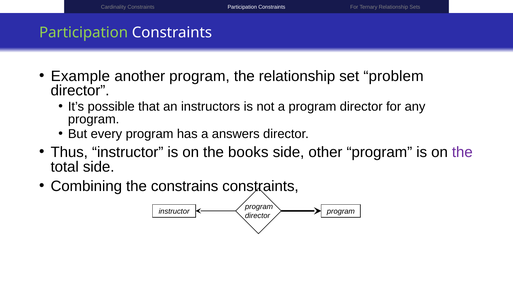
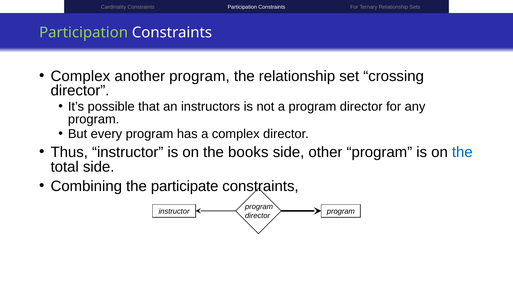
Example: Example -> Complex (80, 76)
problem: problem -> crossing (394, 76)
a answers: answers -> complex (236, 134)
the colour: purple -> blue (462, 152)
constrains: constrains -> participate (185, 186)
